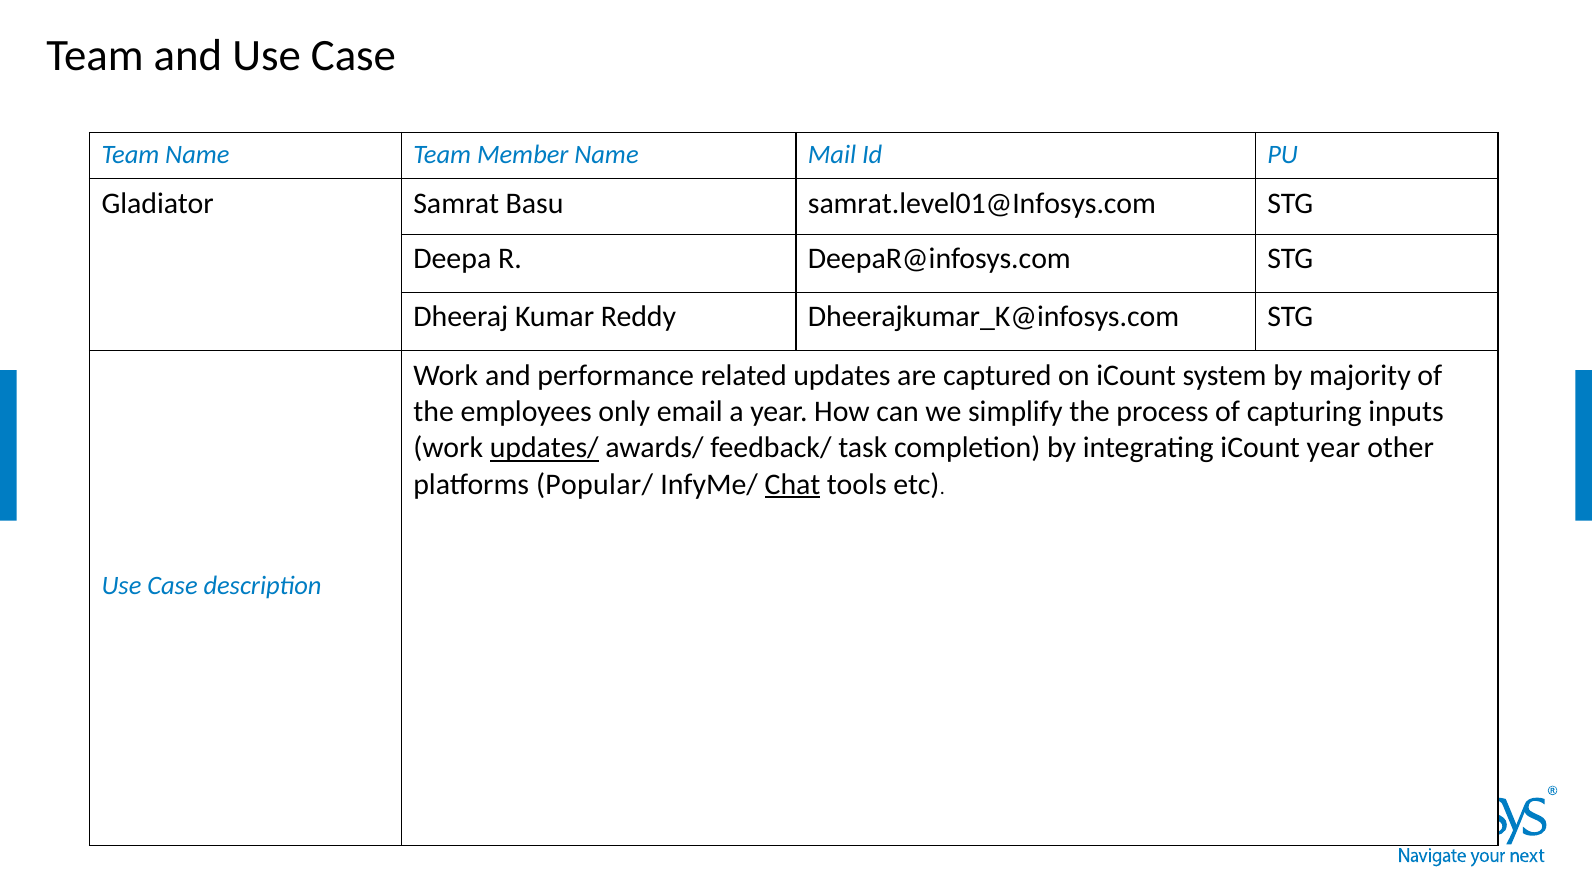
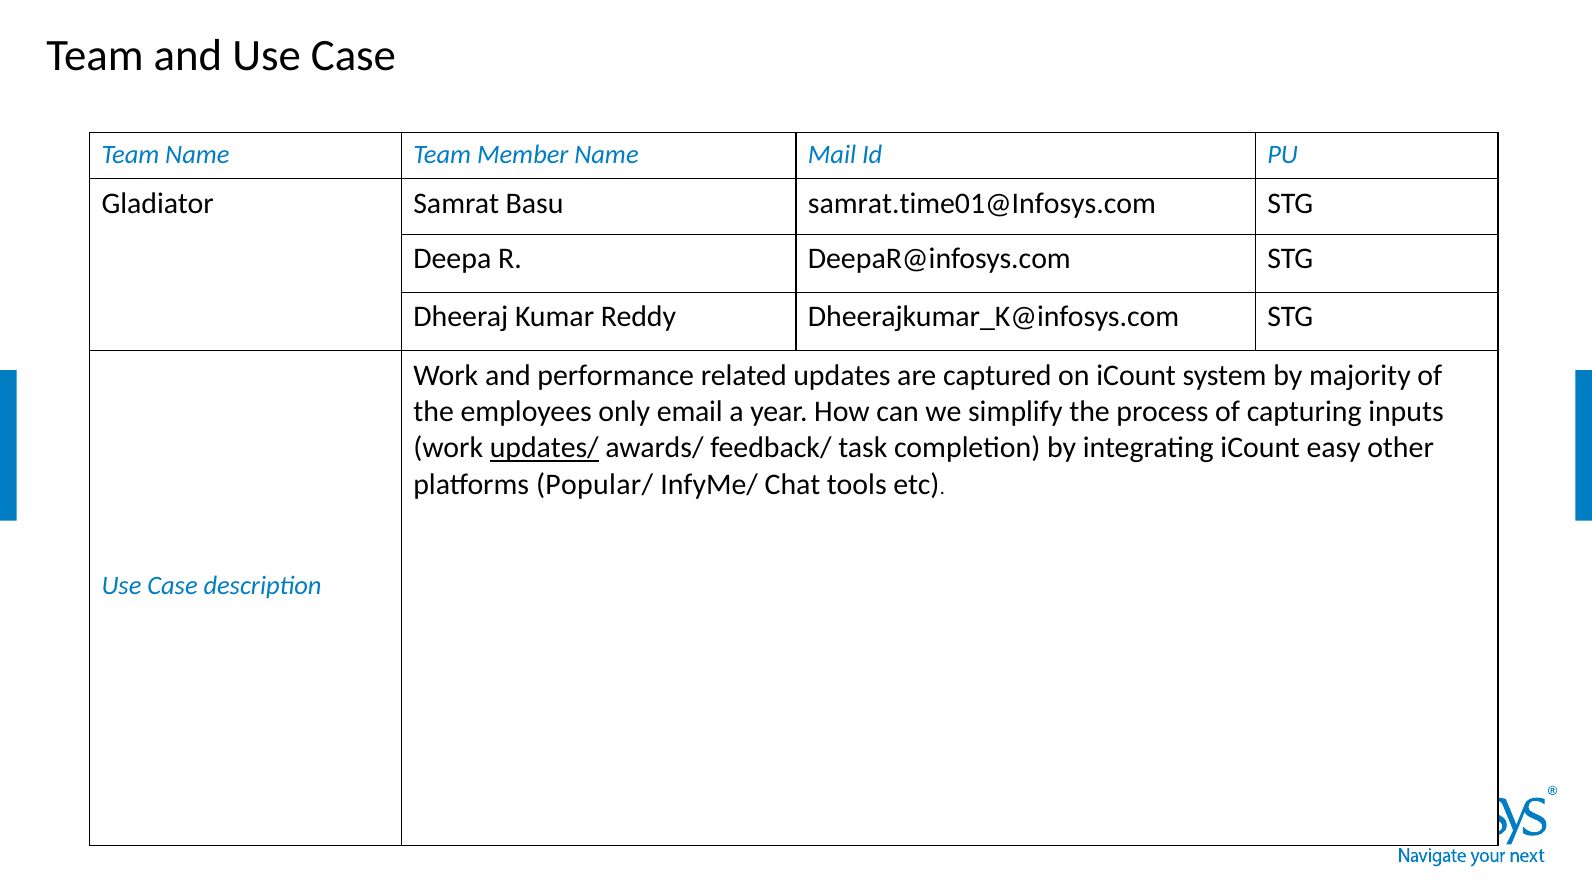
samrat.level01@Infosys.com: samrat.level01@Infosys.com -> samrat.time01@Infosys.com (982, 203)
iCount year: year -> easy (1334, 448)
Chat underline: present -> none (793, 484)
